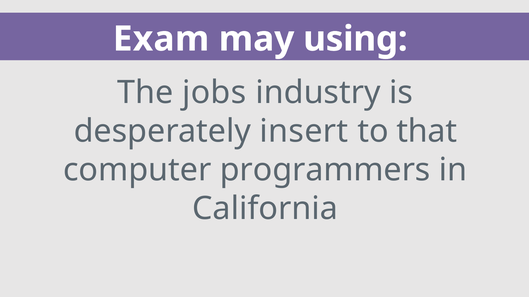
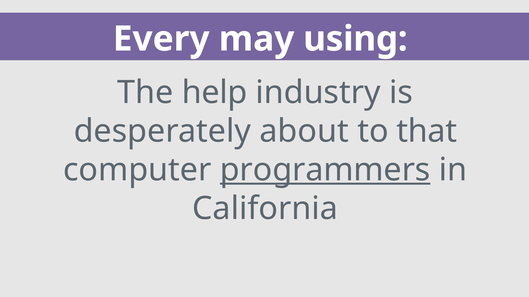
Exam: Exam -> Every (161, 39)
jobs: jobs -> help (215, 93)
insert: insert -> about (304, 131)
programmers underline: none -> present (325, 170)
